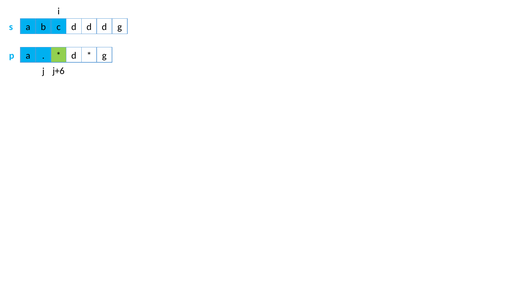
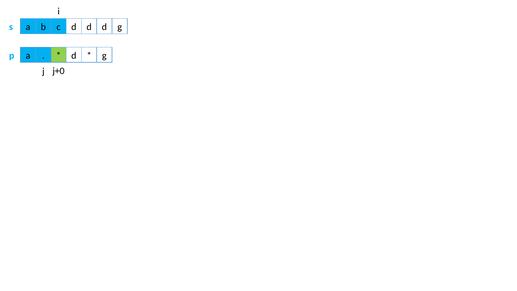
j+6: j+6 -> j+0 (59, 71)
